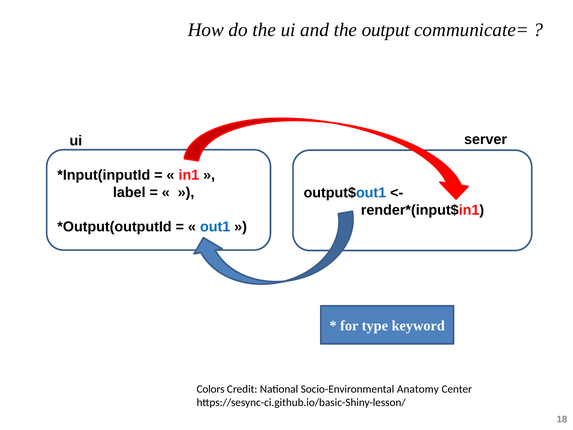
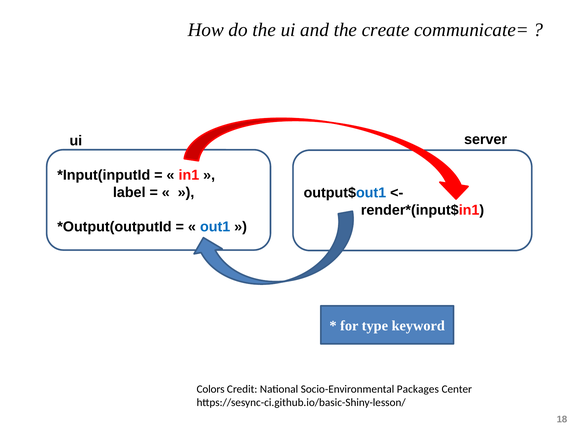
output: output -> create (386, 30)
Anatomy: Anatomy -> Packages (418, 389)
